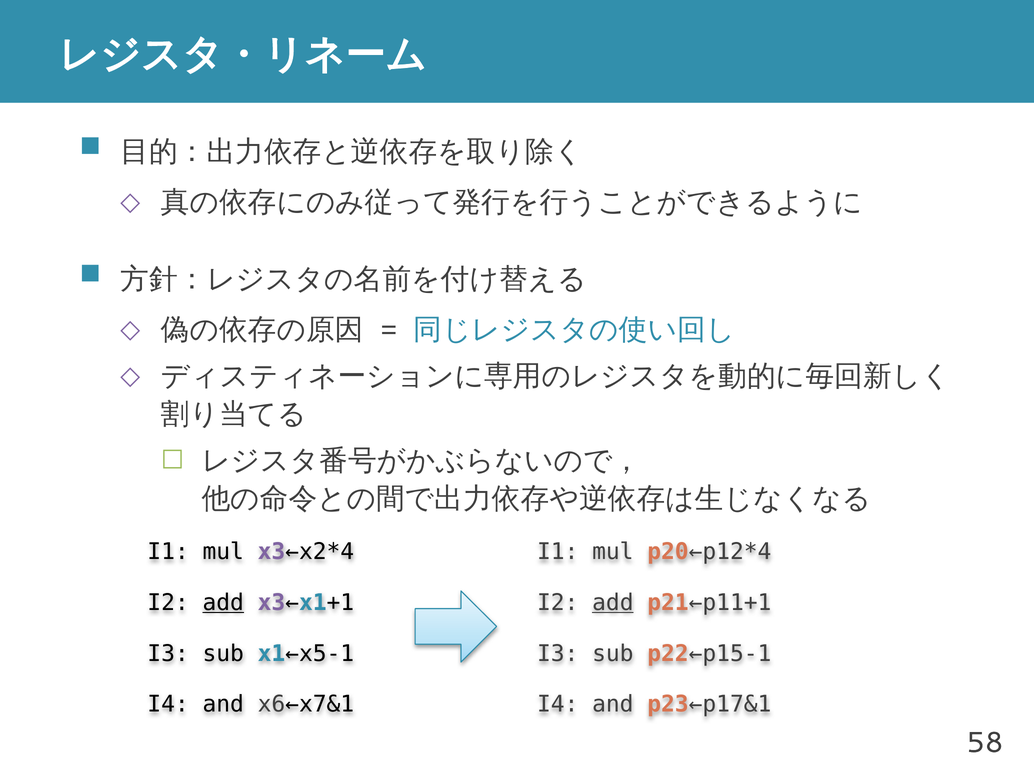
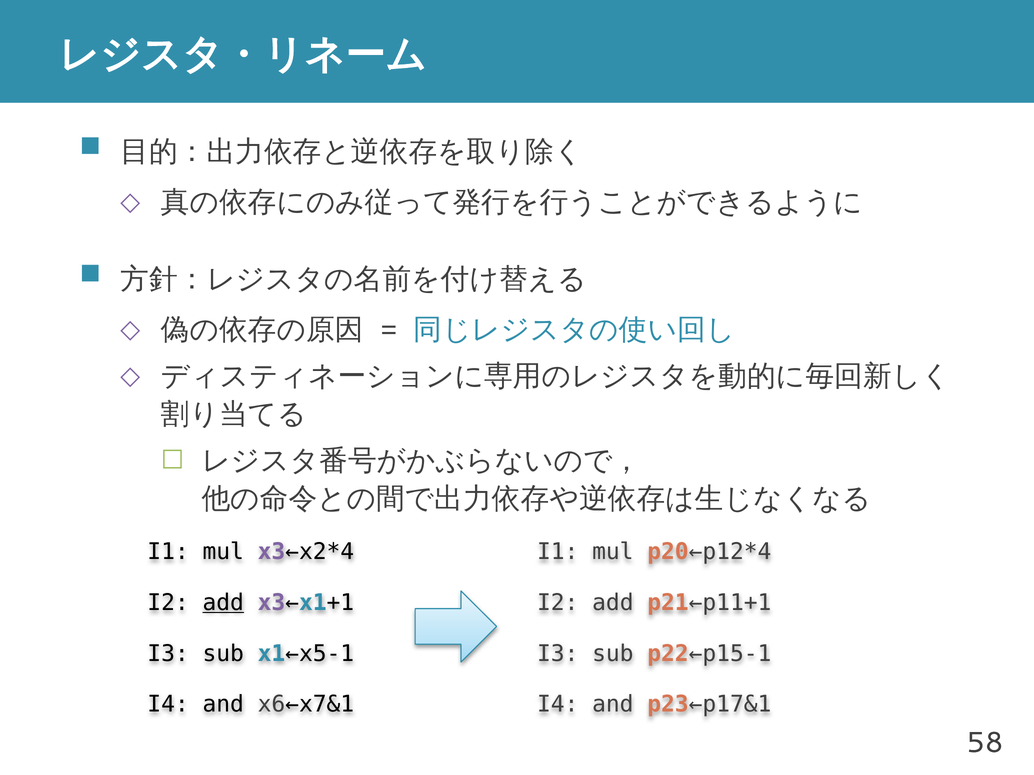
add underline: present -> none (613, 603)
